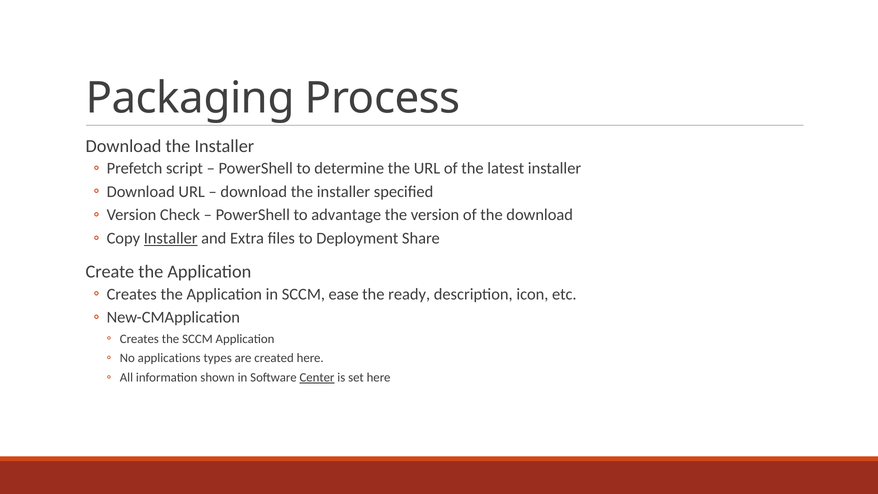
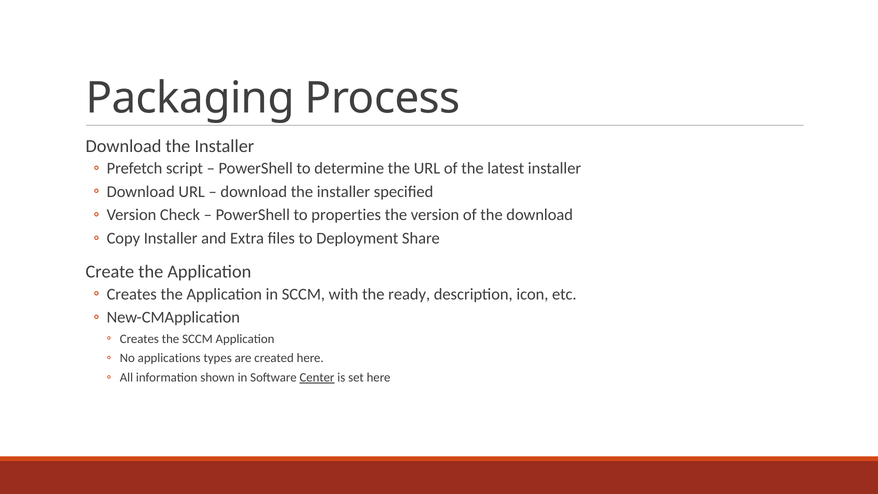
advantage: advantage -> properties (346, 215)
Installer underline: present -> none (171, 238)
ease: ease -> with (344, 294)
